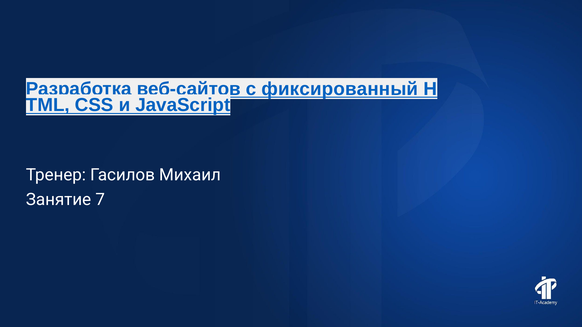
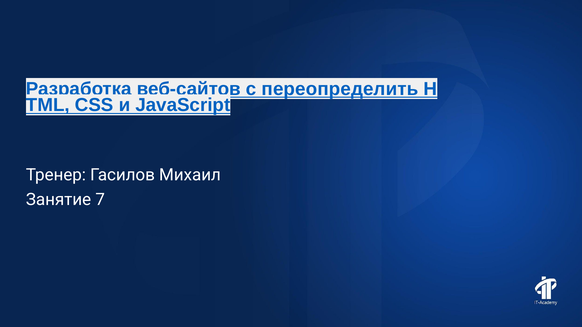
фиксированный: фиксированный -> переопределить (340, 89)
